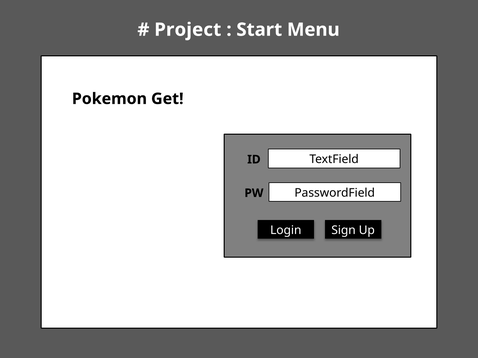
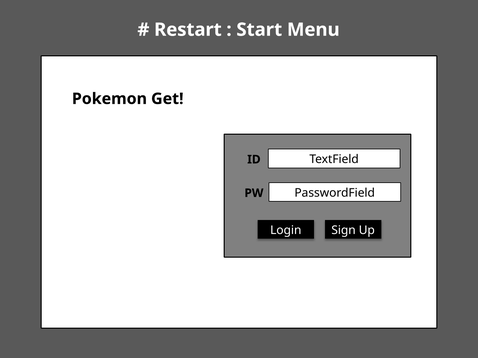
Project: Project -> Restart (188, 30)
